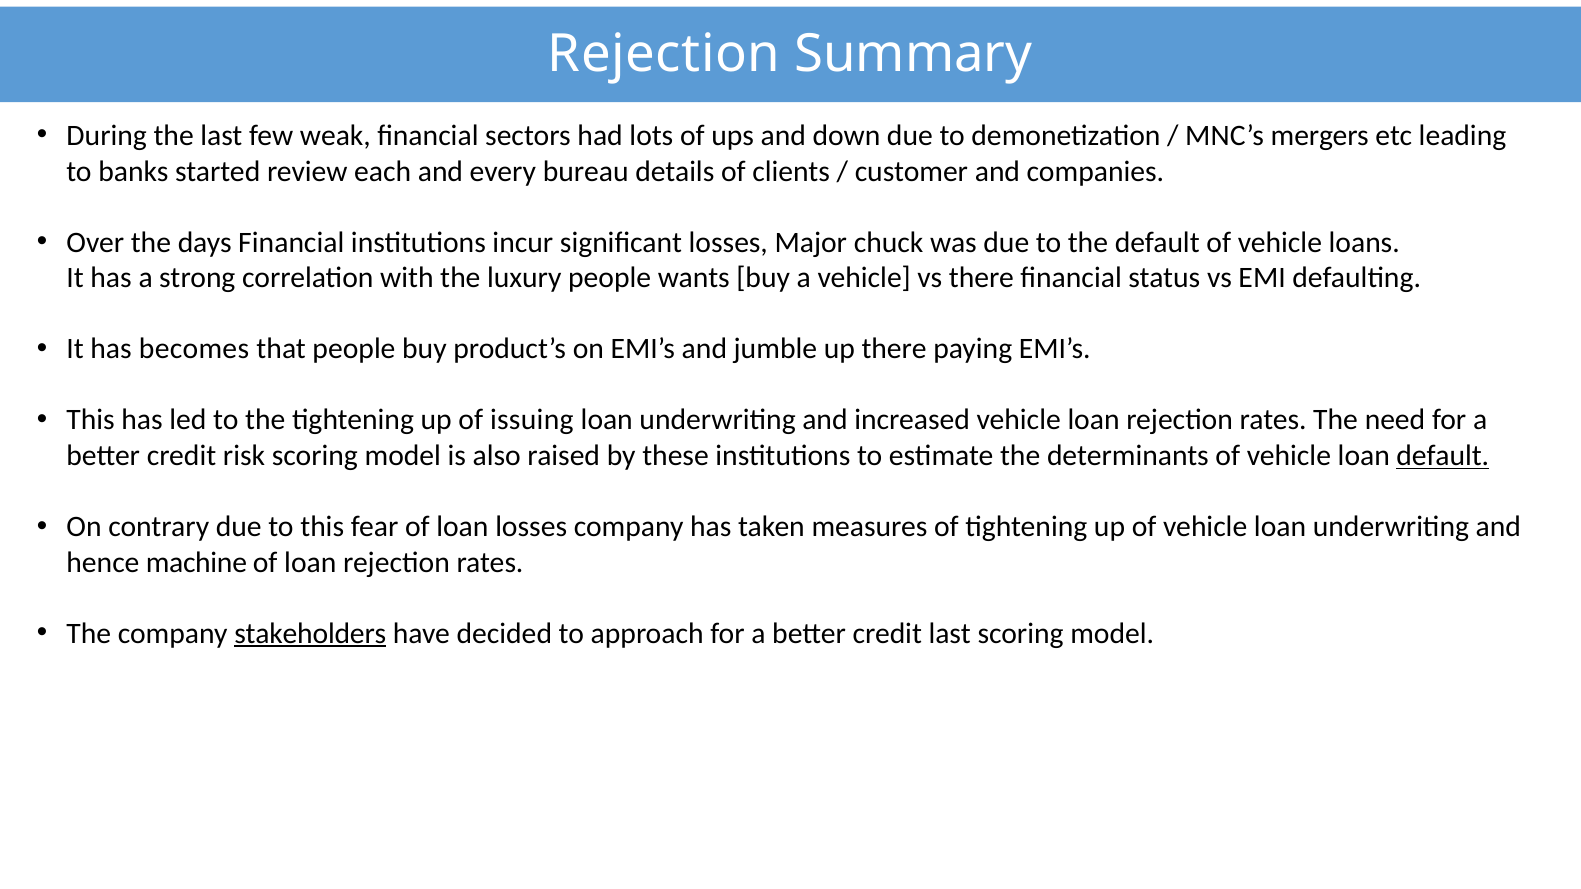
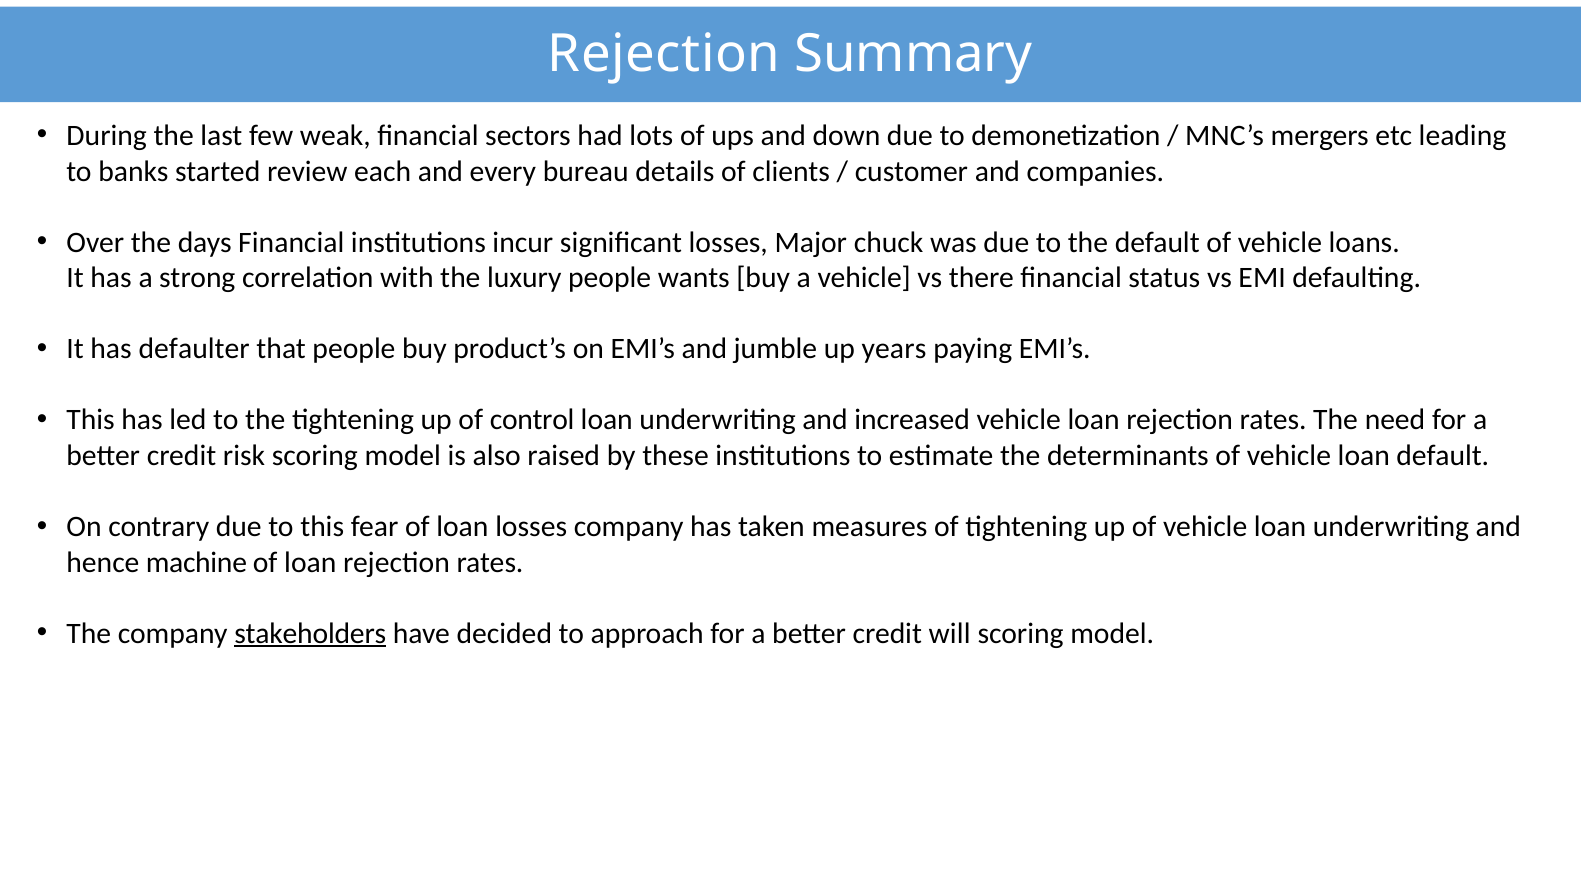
becomes: becomes -> defaulter (194, 349)
up there: there -> years (894, 349)
issuing: issuing -> control (532, 420)
default underline: present -> none (1443, 456)
credit last: last -> will (950, 634)
